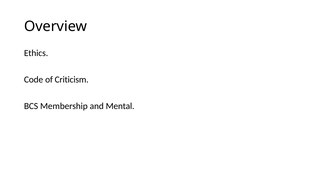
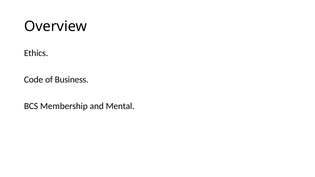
Criticism: Criticism -> Business (72, 80)
